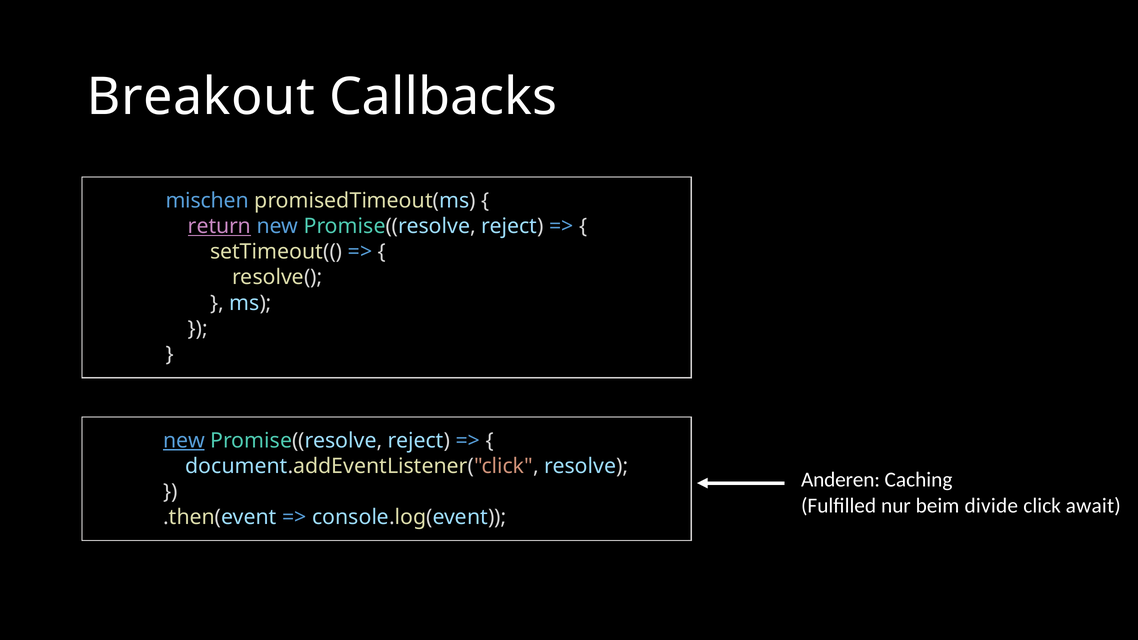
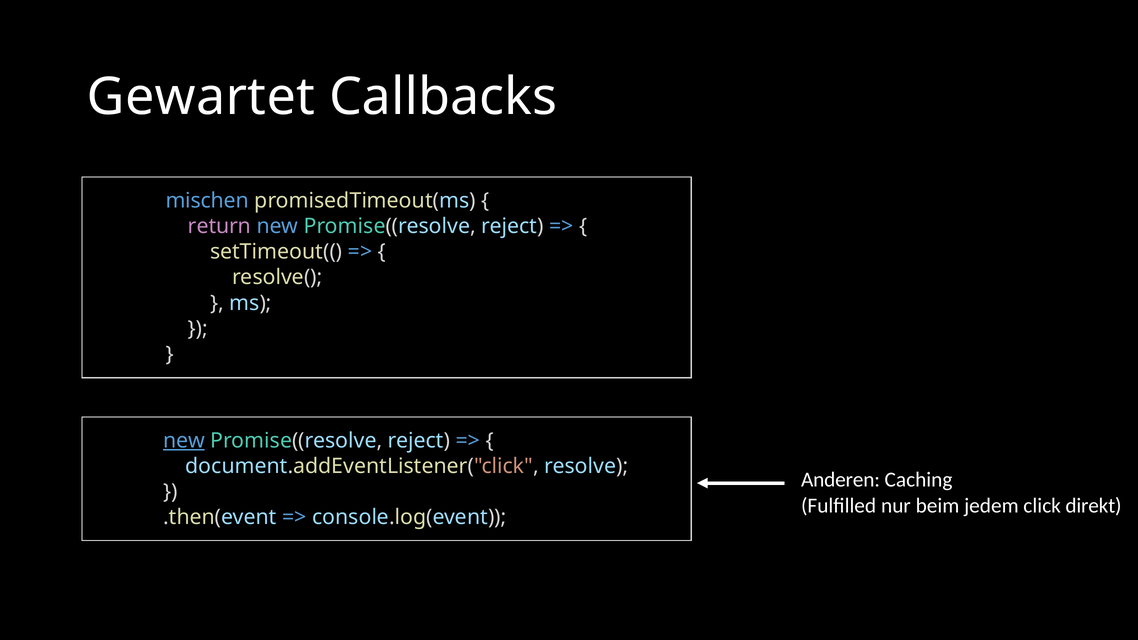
Breakout: Breakout -> Gewartet (201, 97)
return underline: present -> none (219, 226)
divide: divide -> jedem (991, 506)
await: await -> direkt (1093, 506)
